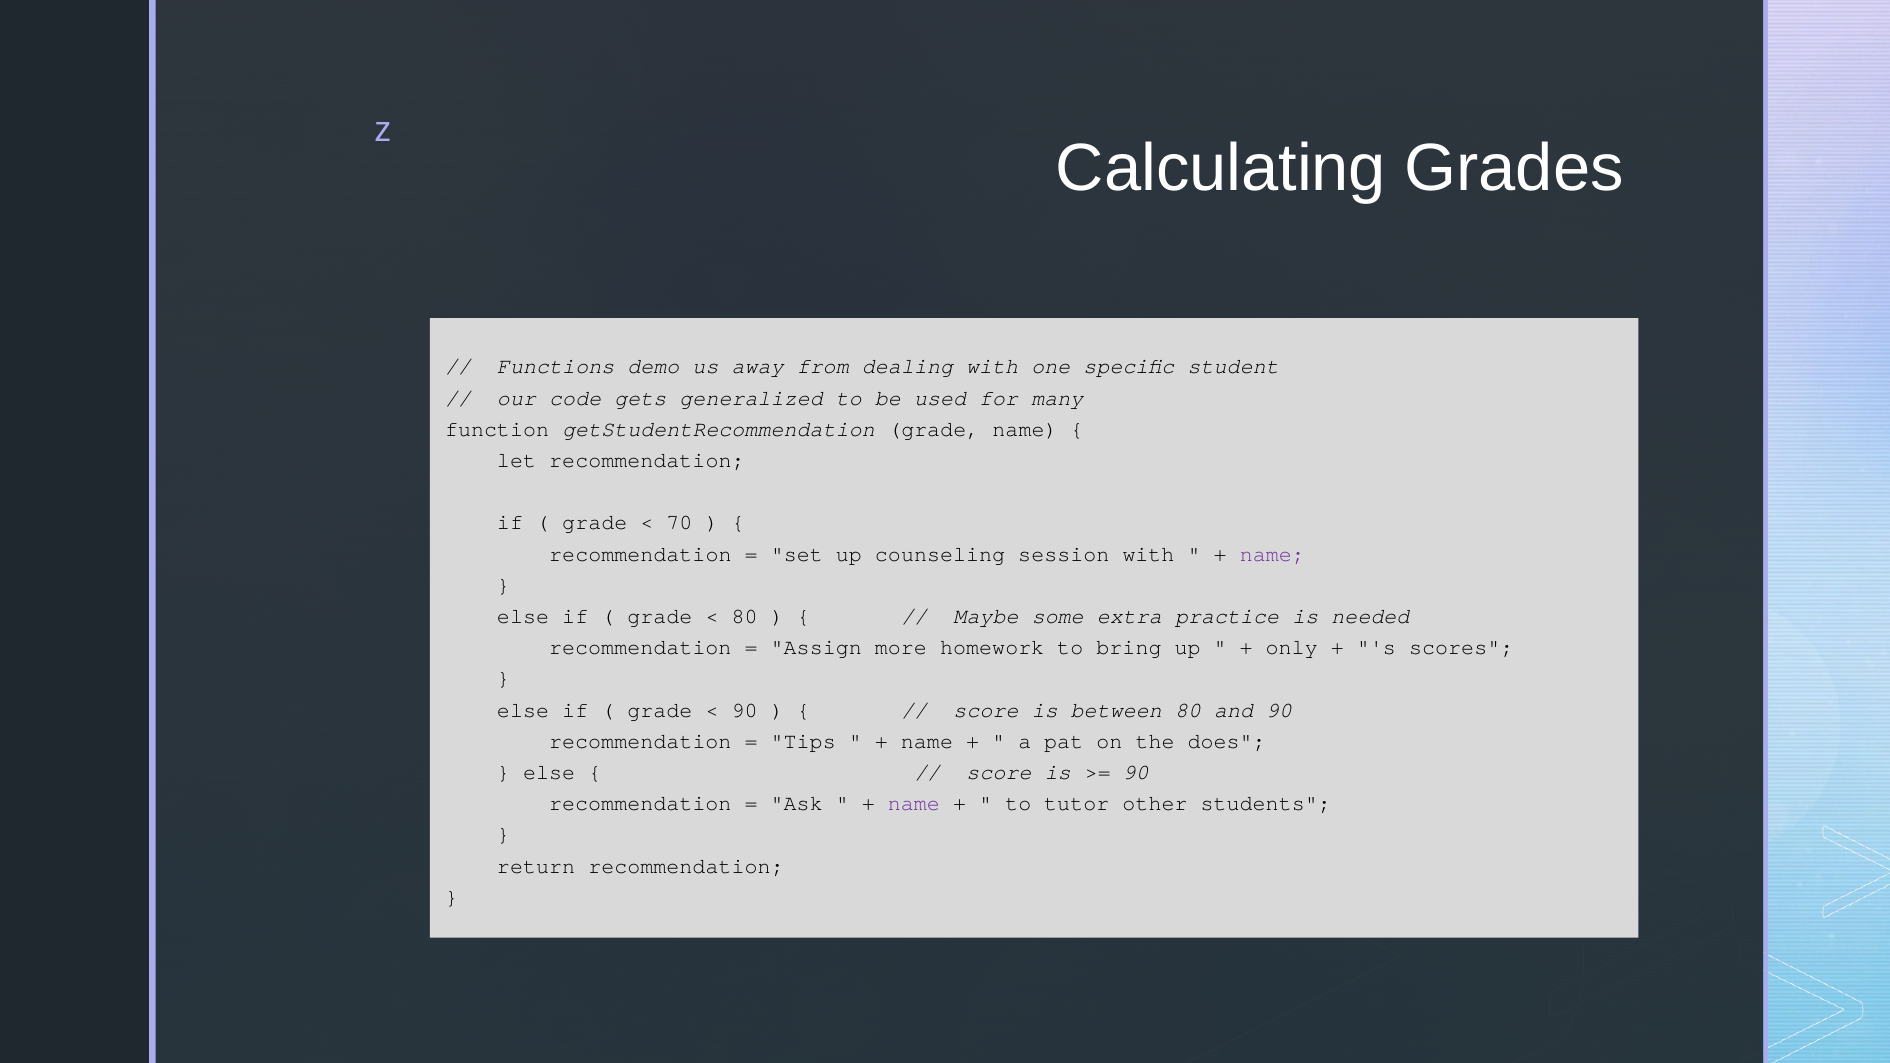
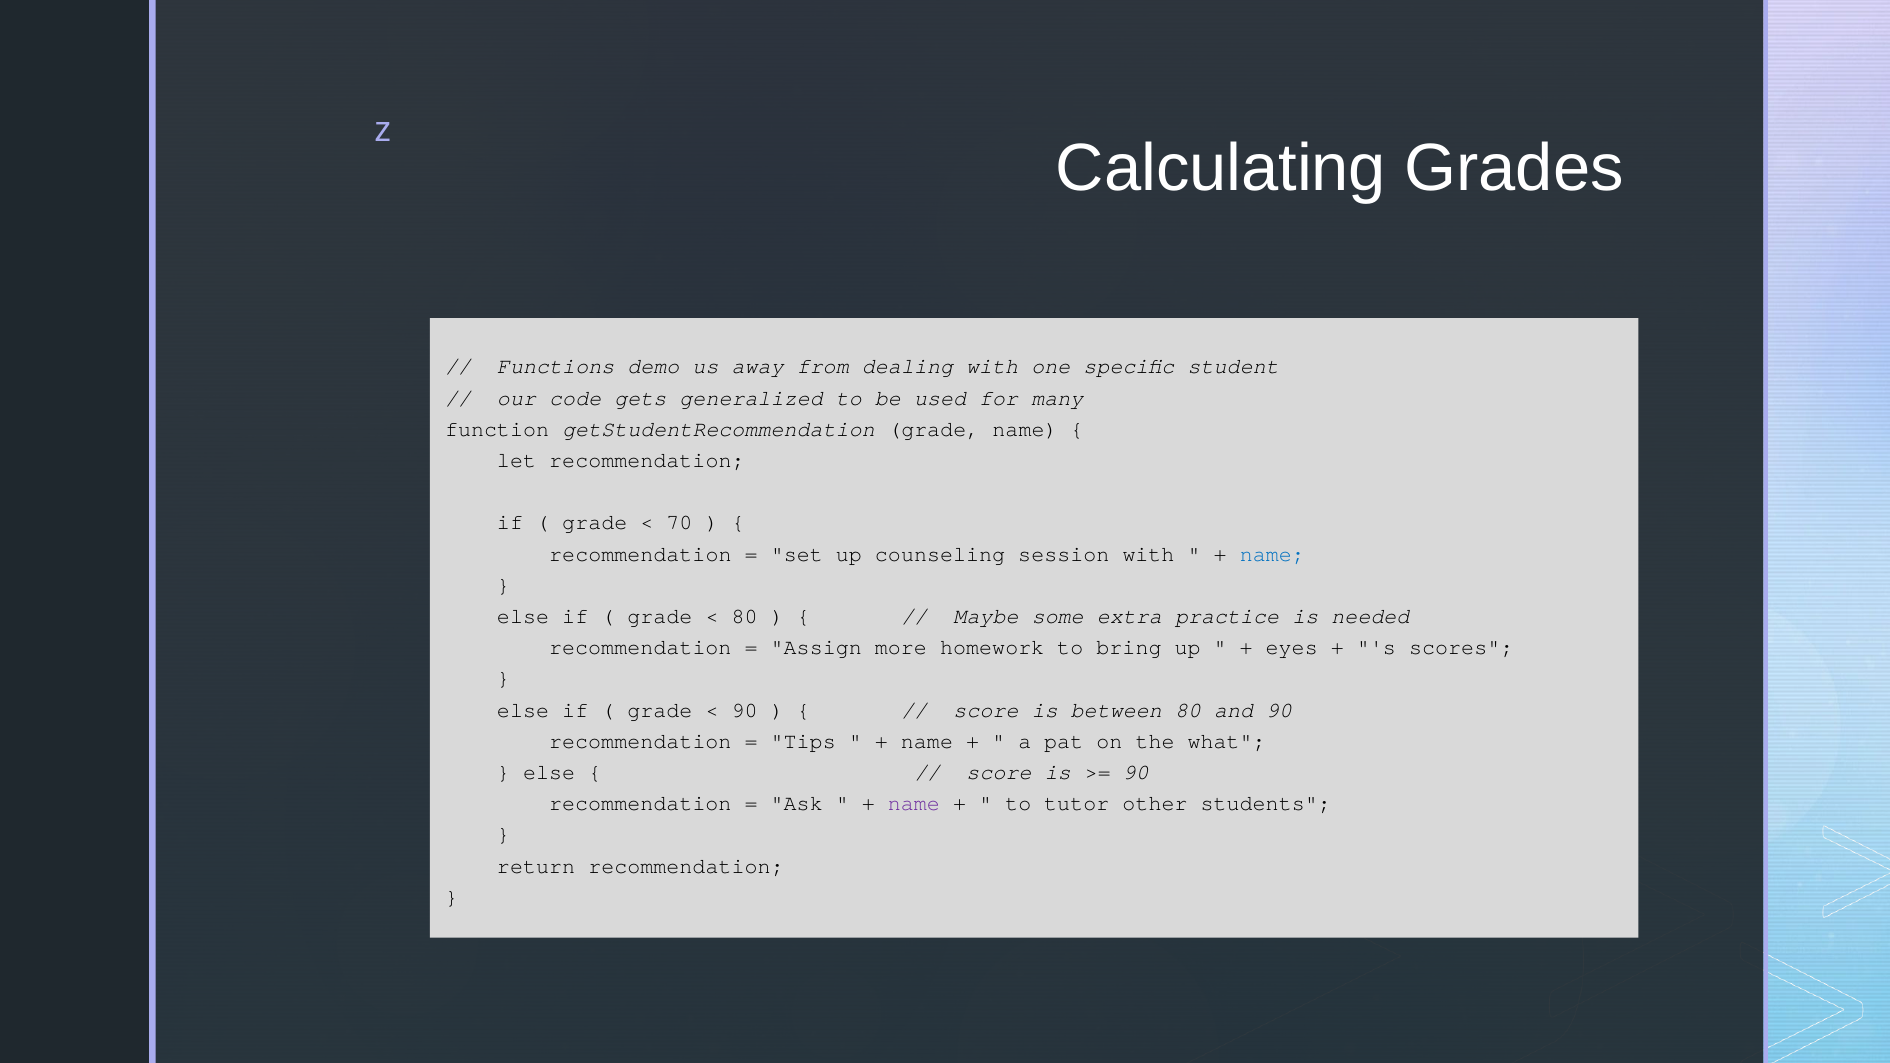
name colour: purple -> blue (1272, 554)
only: only -> eyes (1292, 648)
does: does -> what (1227, 741)
